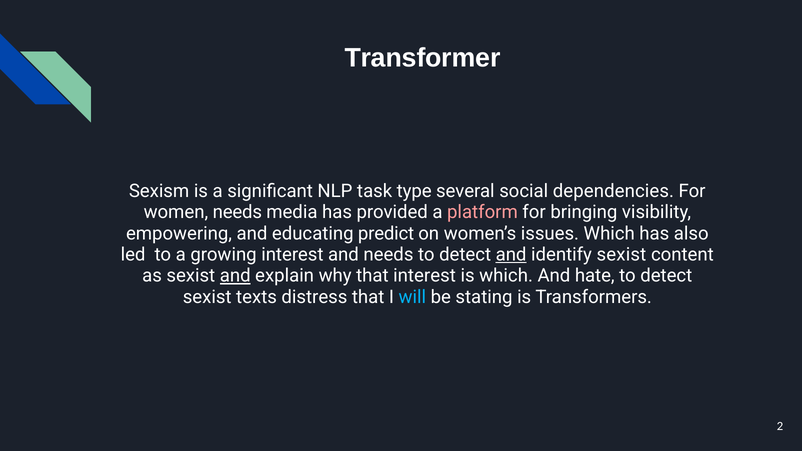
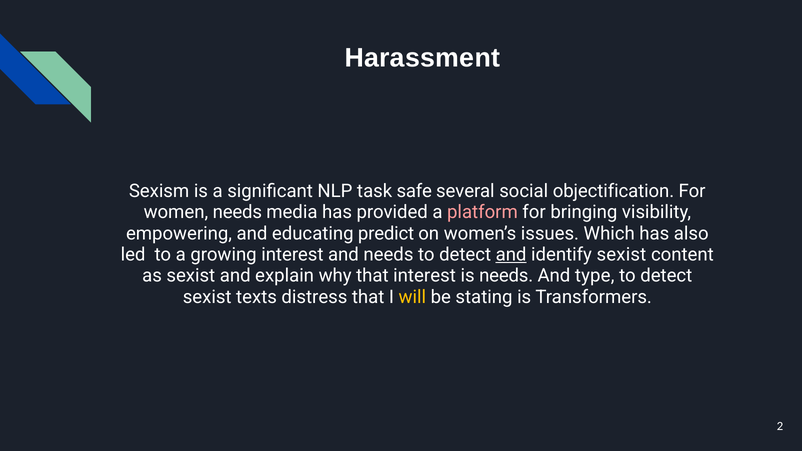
Transformer: Transformer -> Harassment (422, 58)
type: type -> safe (414, 191)
dependencies: dependencies -> objectification (613, 191)
and underline: present -> none (235, 276)
is which: which -> needs (506, 276)
hate: hate -> type (595, 276)
will colour: light blue -> yellow (412, 297)
